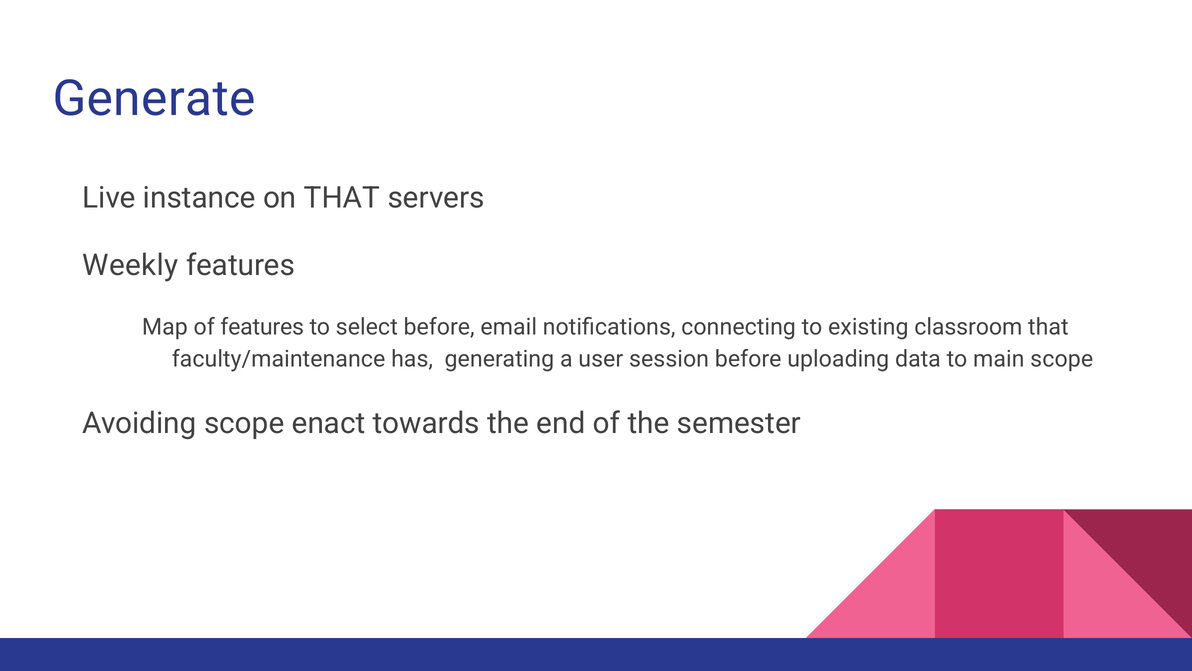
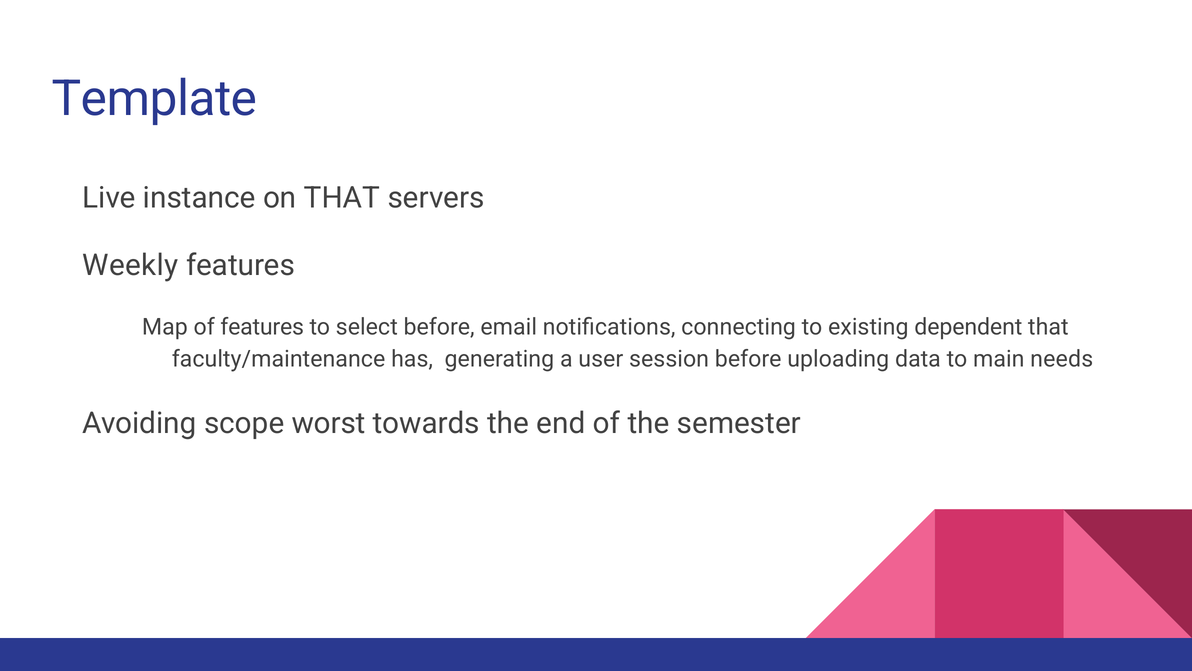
Generate: Generate -> Template (154, 99)
classroom: classroom -> dependent (968, 327)
main scope: scope -> needs (1062, 359)
enact: enact -> worst (329, 423)
